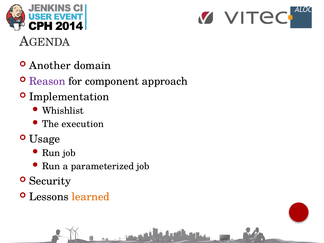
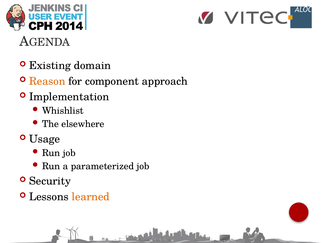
Another: Another -> Existing (50, 66)
Reason colour: purple -> orange (47, 81)
execution: execution -> elsewhere (83, 124)
